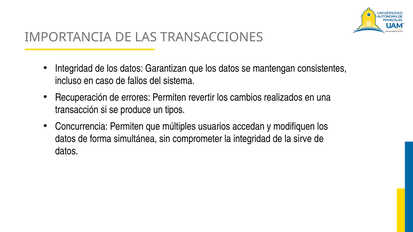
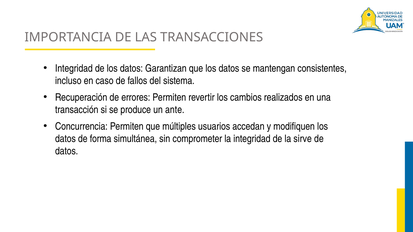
tipos: tipos -> ante (175, 110)
